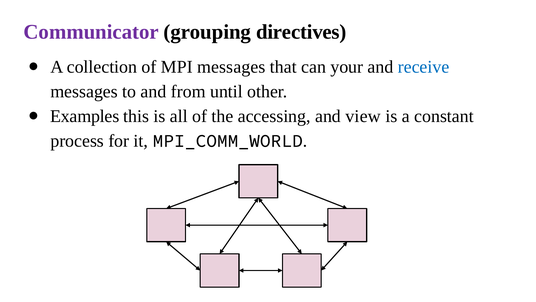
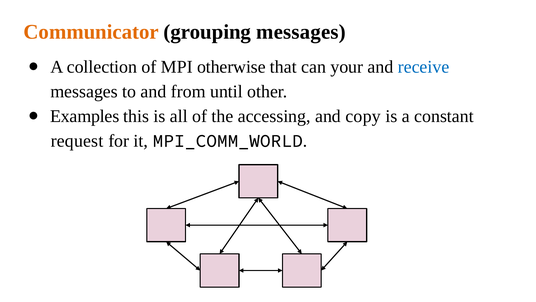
Communicator colour: purple -> orange (91, 32)
grouping directives: directives -> messages (301, 32)
MPI messages: messages -> otherwise (231, 67)
view: view -> copy (363, 116)
process: process -> request (77, 141)
